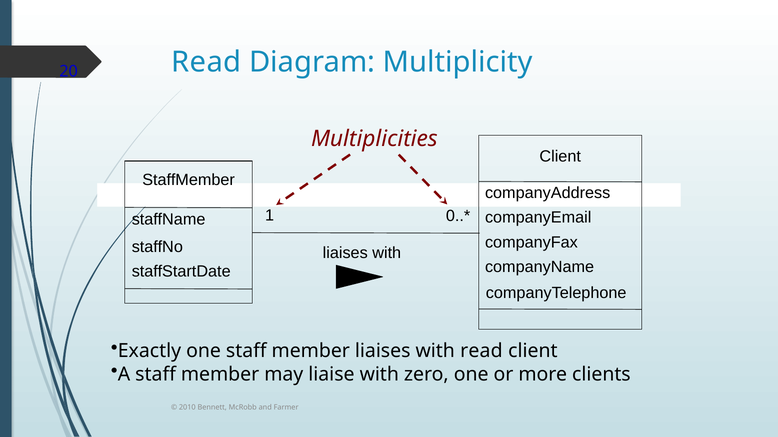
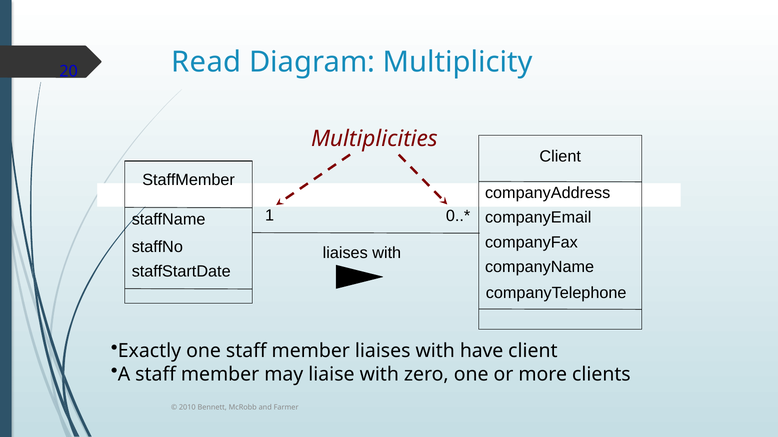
with read: read -> have (482, 351)
